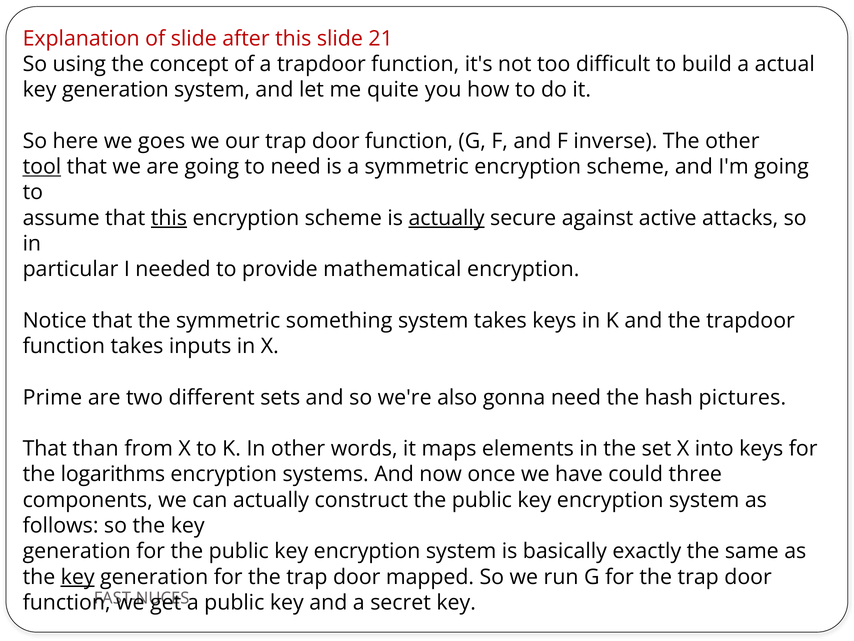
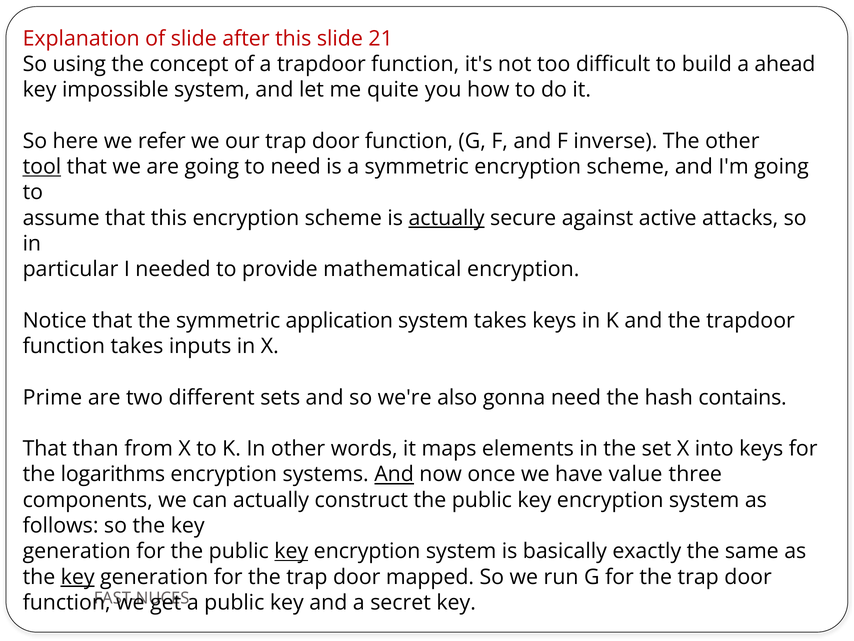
actual: actual -> ahead (785, 64)
generation: generation -> impossible (115, 90)
goes: goes -> refer (162, 141)
this underline: present -> none (169, 218)
something: something -> application (339, 320)
pictures: pictures -> contains (743, 397)
And underline: none -> present (394, 474)
could: could -> value (636, 474)
key underline: none -> present (291, 551)
